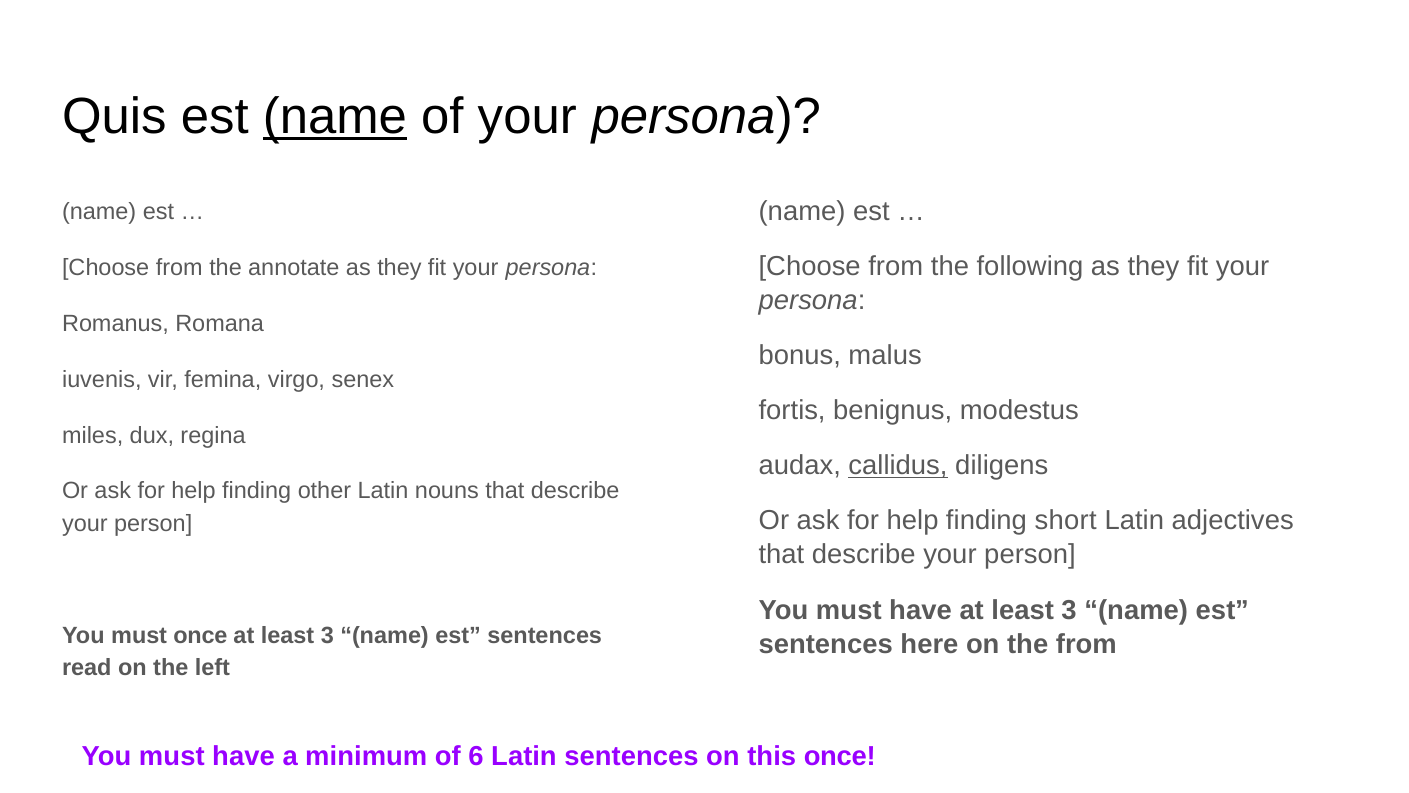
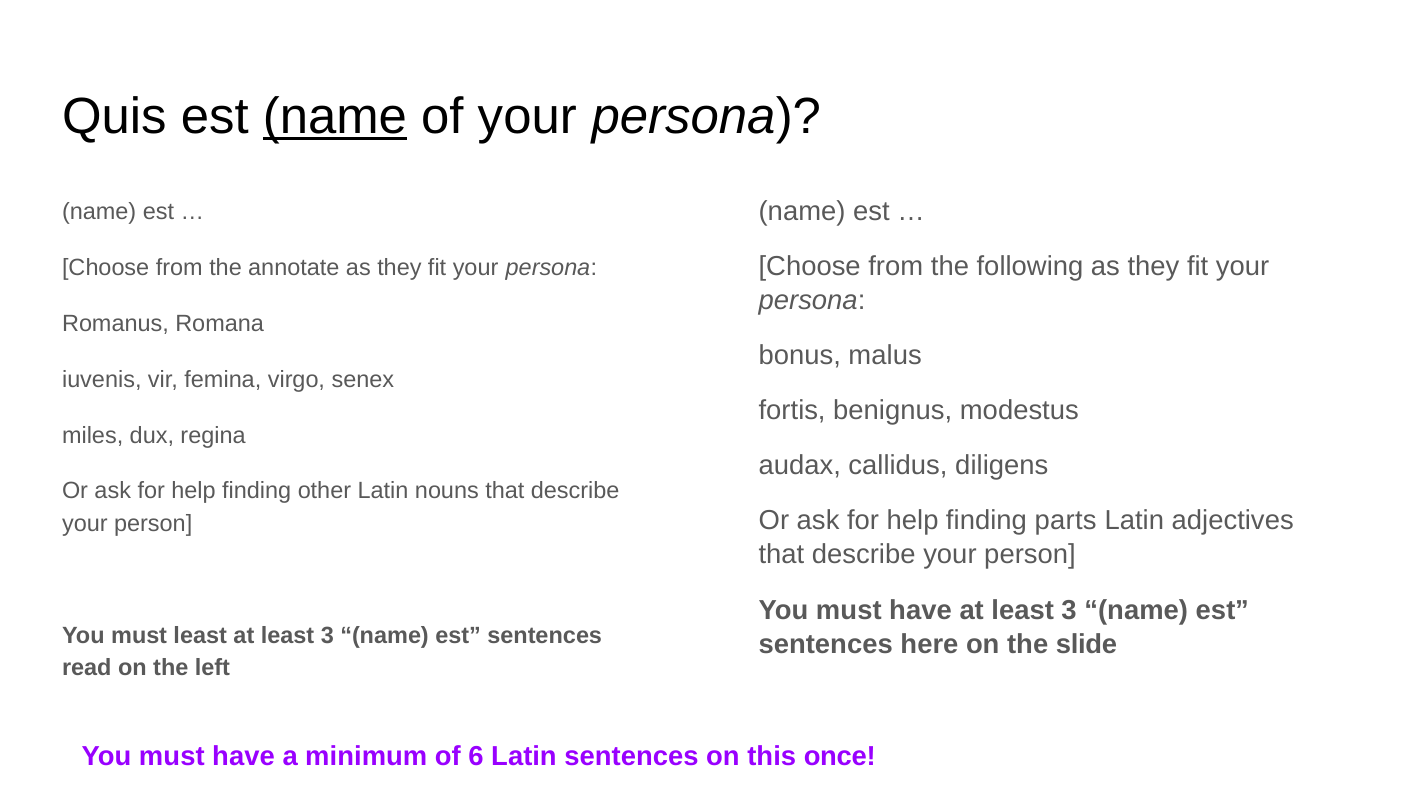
callidus underline: present -> none (898, 465)
short: short -> parts (1066, 521)
must once: once -> least (200, 635)
the from: from -> slide (1087, 644)
